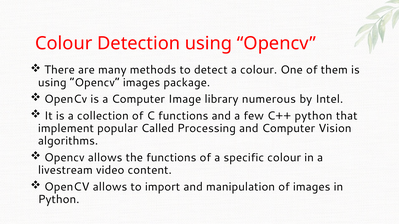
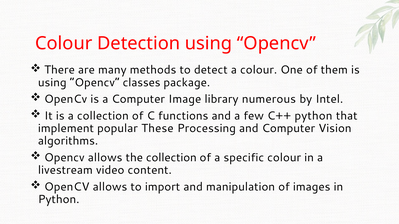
Opencv images: images -> classes (142, 83)
Called: Called -> These (157, 129)
the functions: functions -> collection (171, 158)
